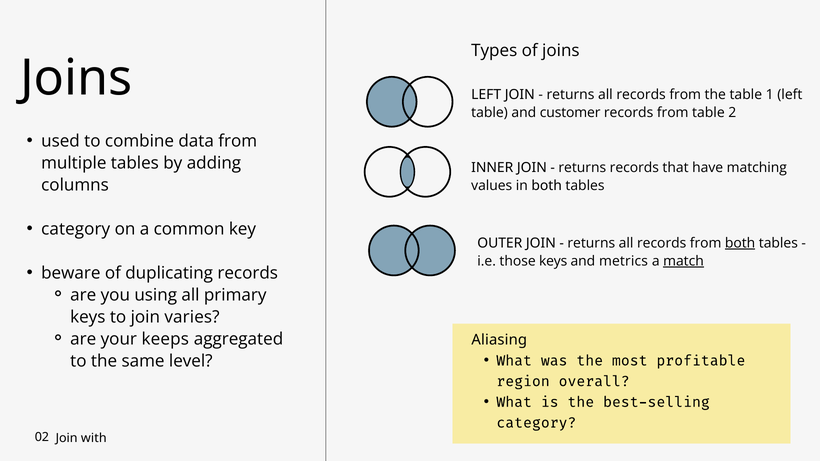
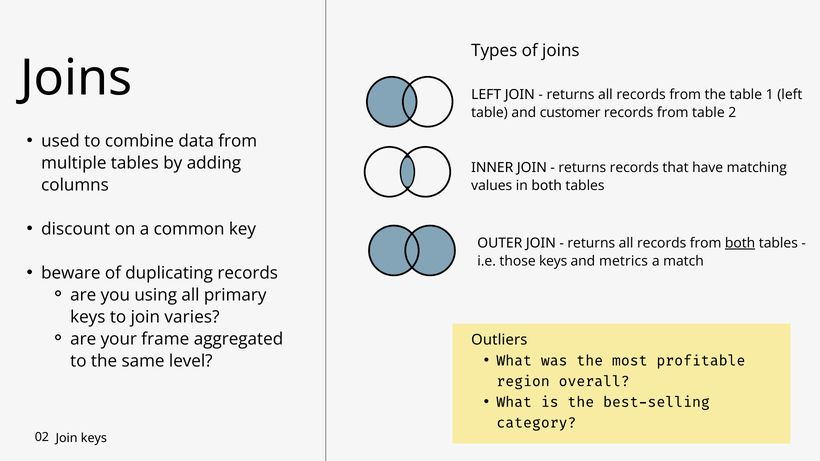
category: category -> discount (76, 229)
match underline: present -> none (684, 261)
keeps: keeps -> frame (165, 339)
Aliasing: Aliasing -> Outliers (499, 340)
Join with: with -> keys (94, 438)
